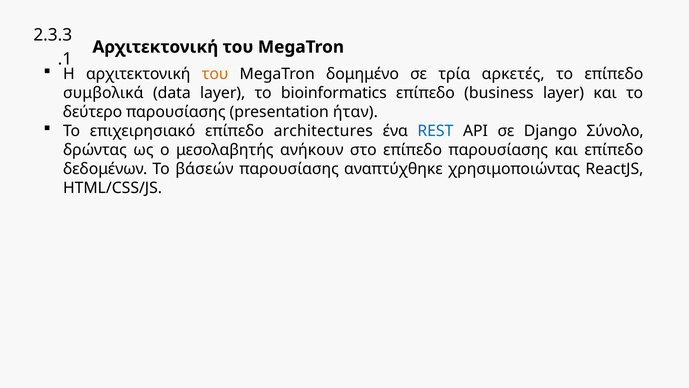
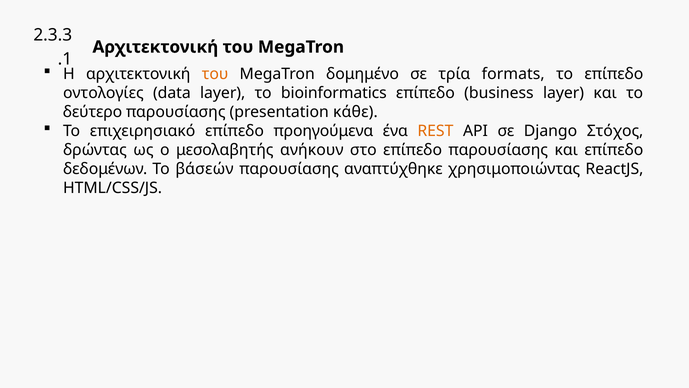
αρκετές: αρκετές -> formats (513, 74)
συμβολικά: συμβολικά -> οντολογίες (103, 93)
ήταν: ήταν -> κάθε (355, 112)
architectures: architectures -> προηγούμενα (323, 131)
REST colour: blue -> orange (435, 131)
Σύνολο: Σύνολο -> Στόχος (615, 131)
